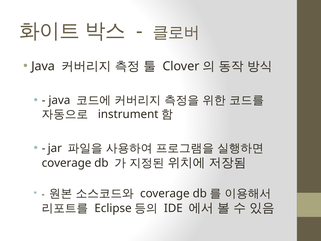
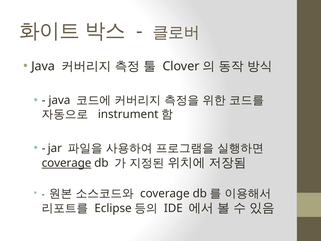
coverage underline: none -> present (67, 163)
